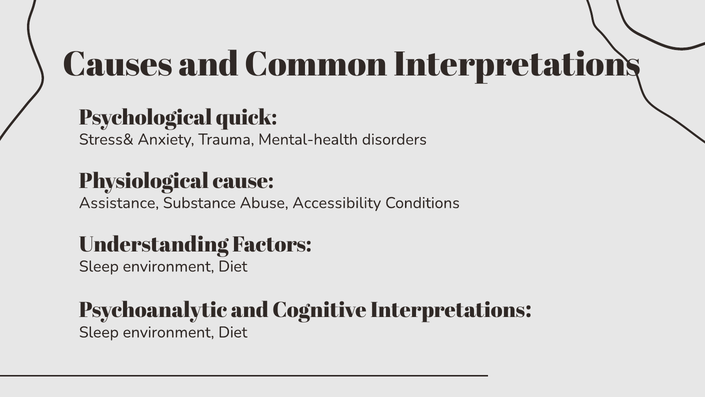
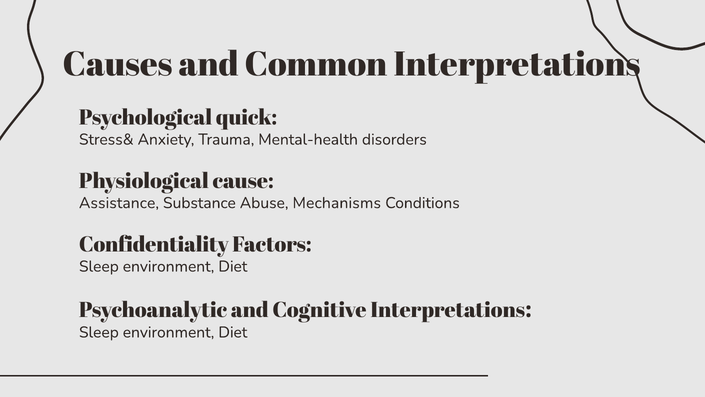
Accessibility: Accessibility -> Mechanisms (337, 203)
Understanding: Understanding -> Confidentiality (154, 244)
